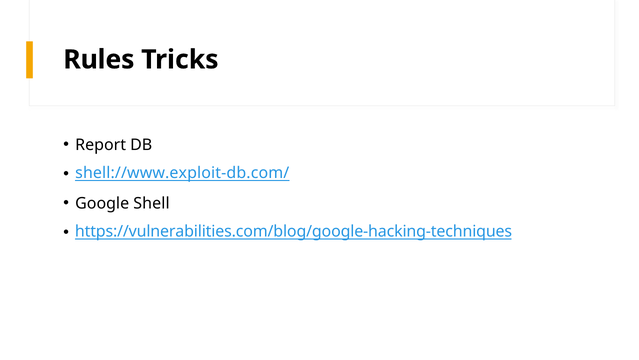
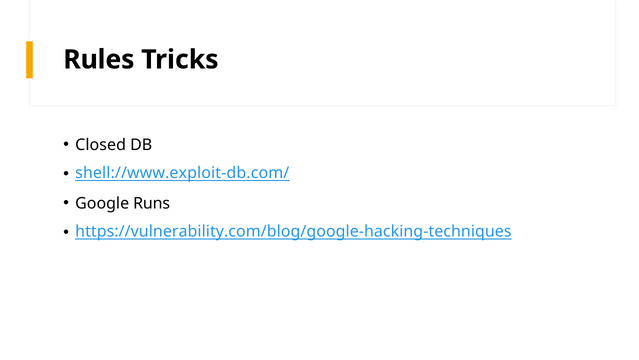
Report: Report -> Closed (101, 145)
Shell: Shell -> Runs (152, 203)
https://vulnerabilities.com/blog/google-hacking-techniques: https://vulnerabilities.com/blog/google-hacking-techniques -> https://vulnerability.com/blog/google-hacking-techniques (293, 231)
